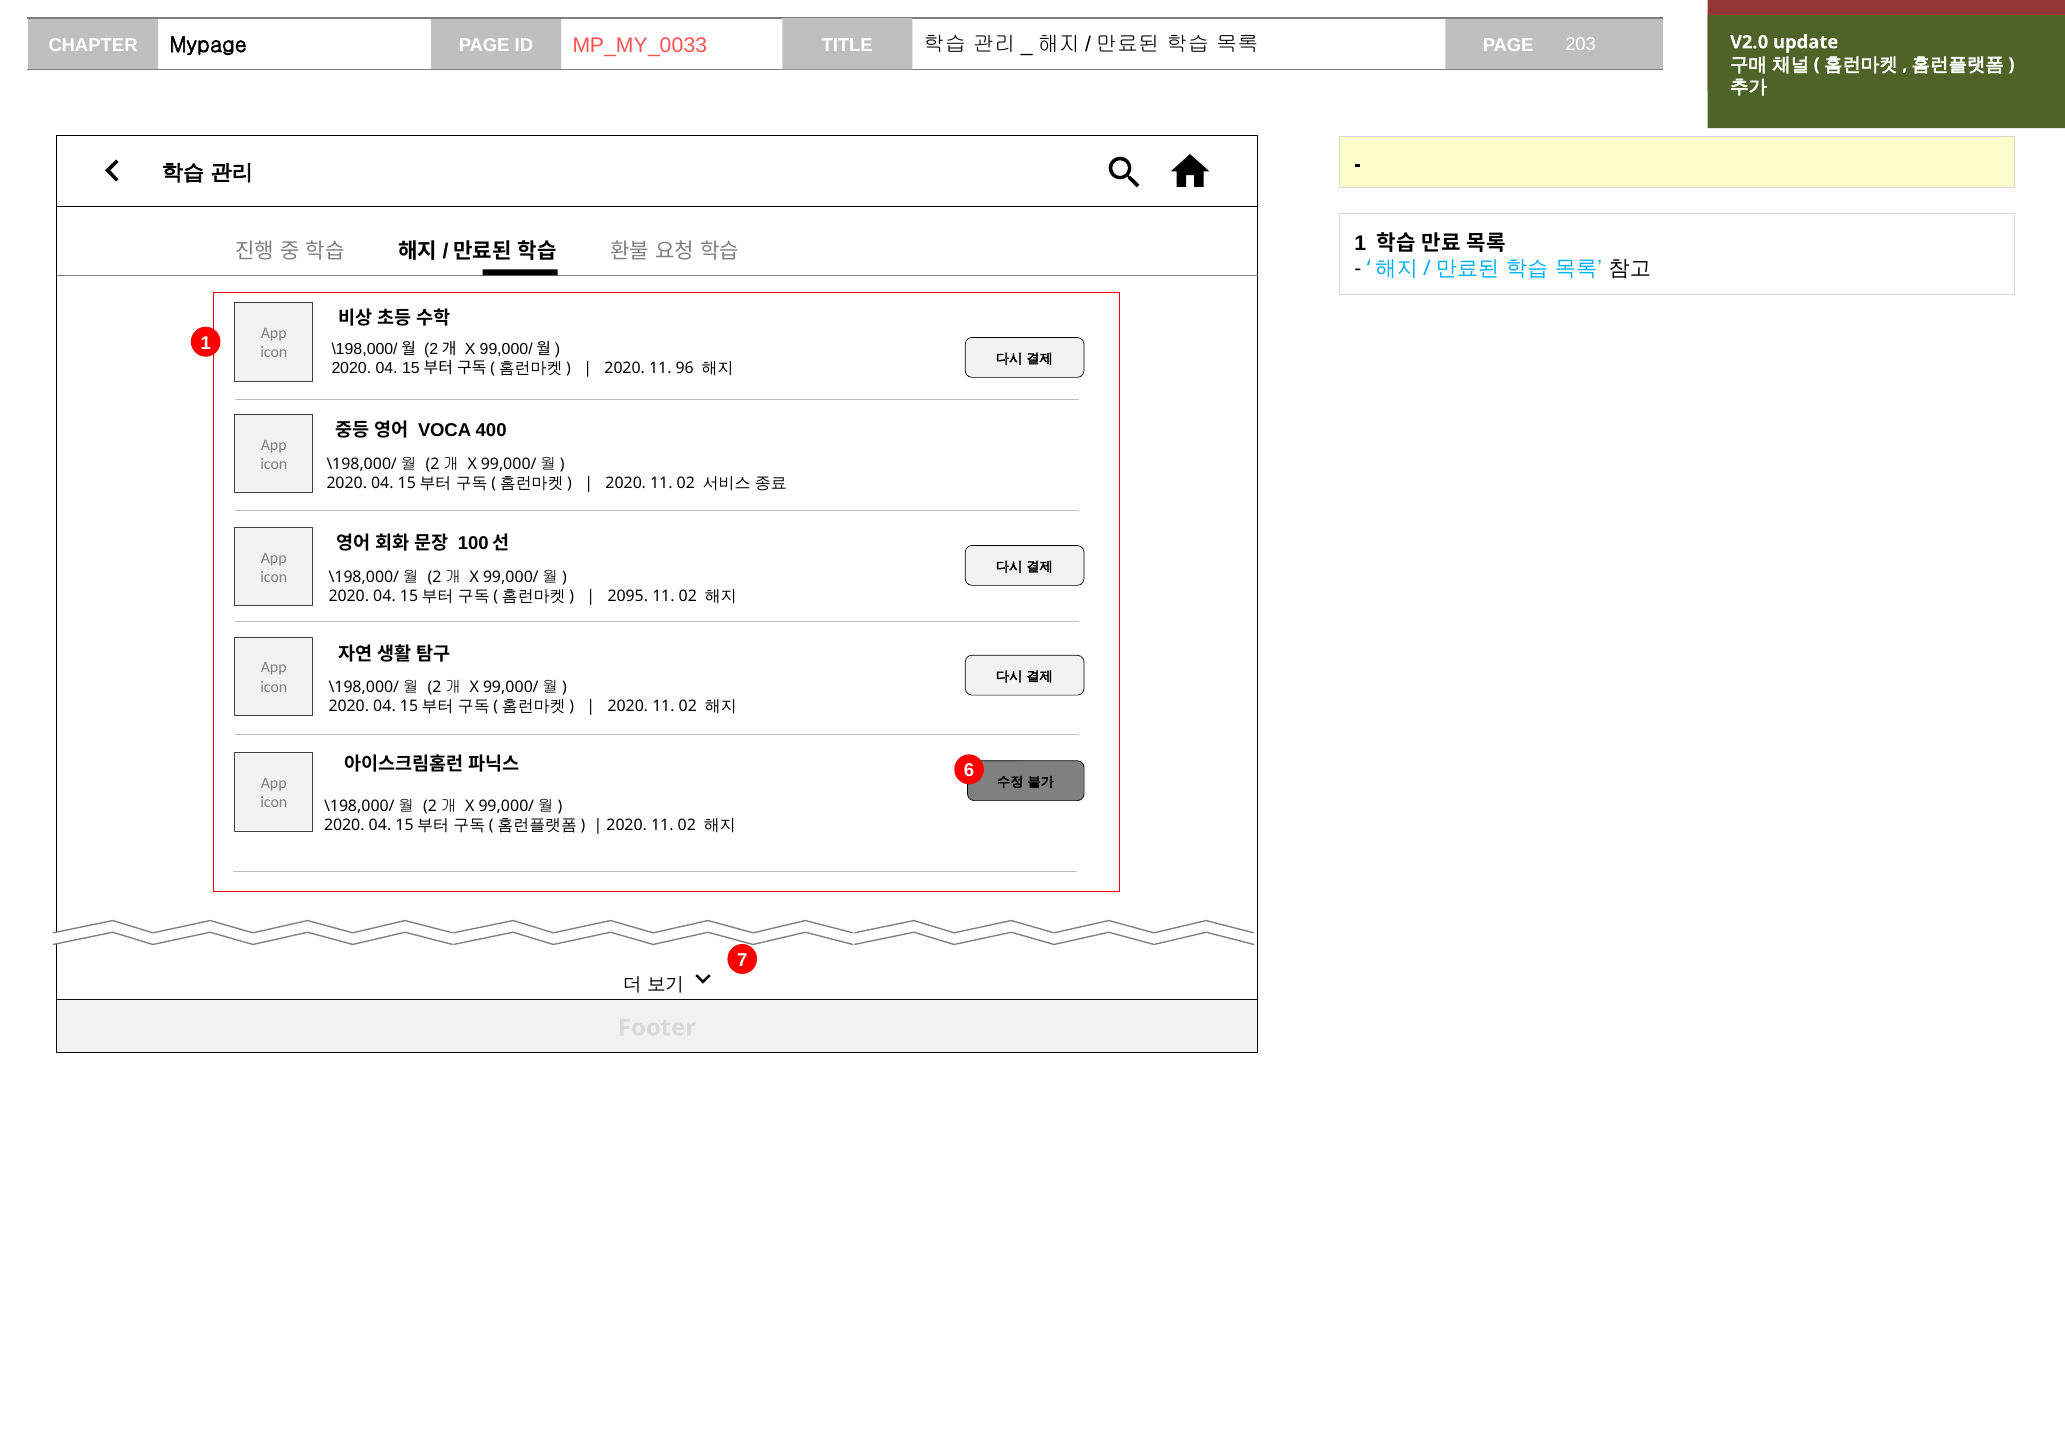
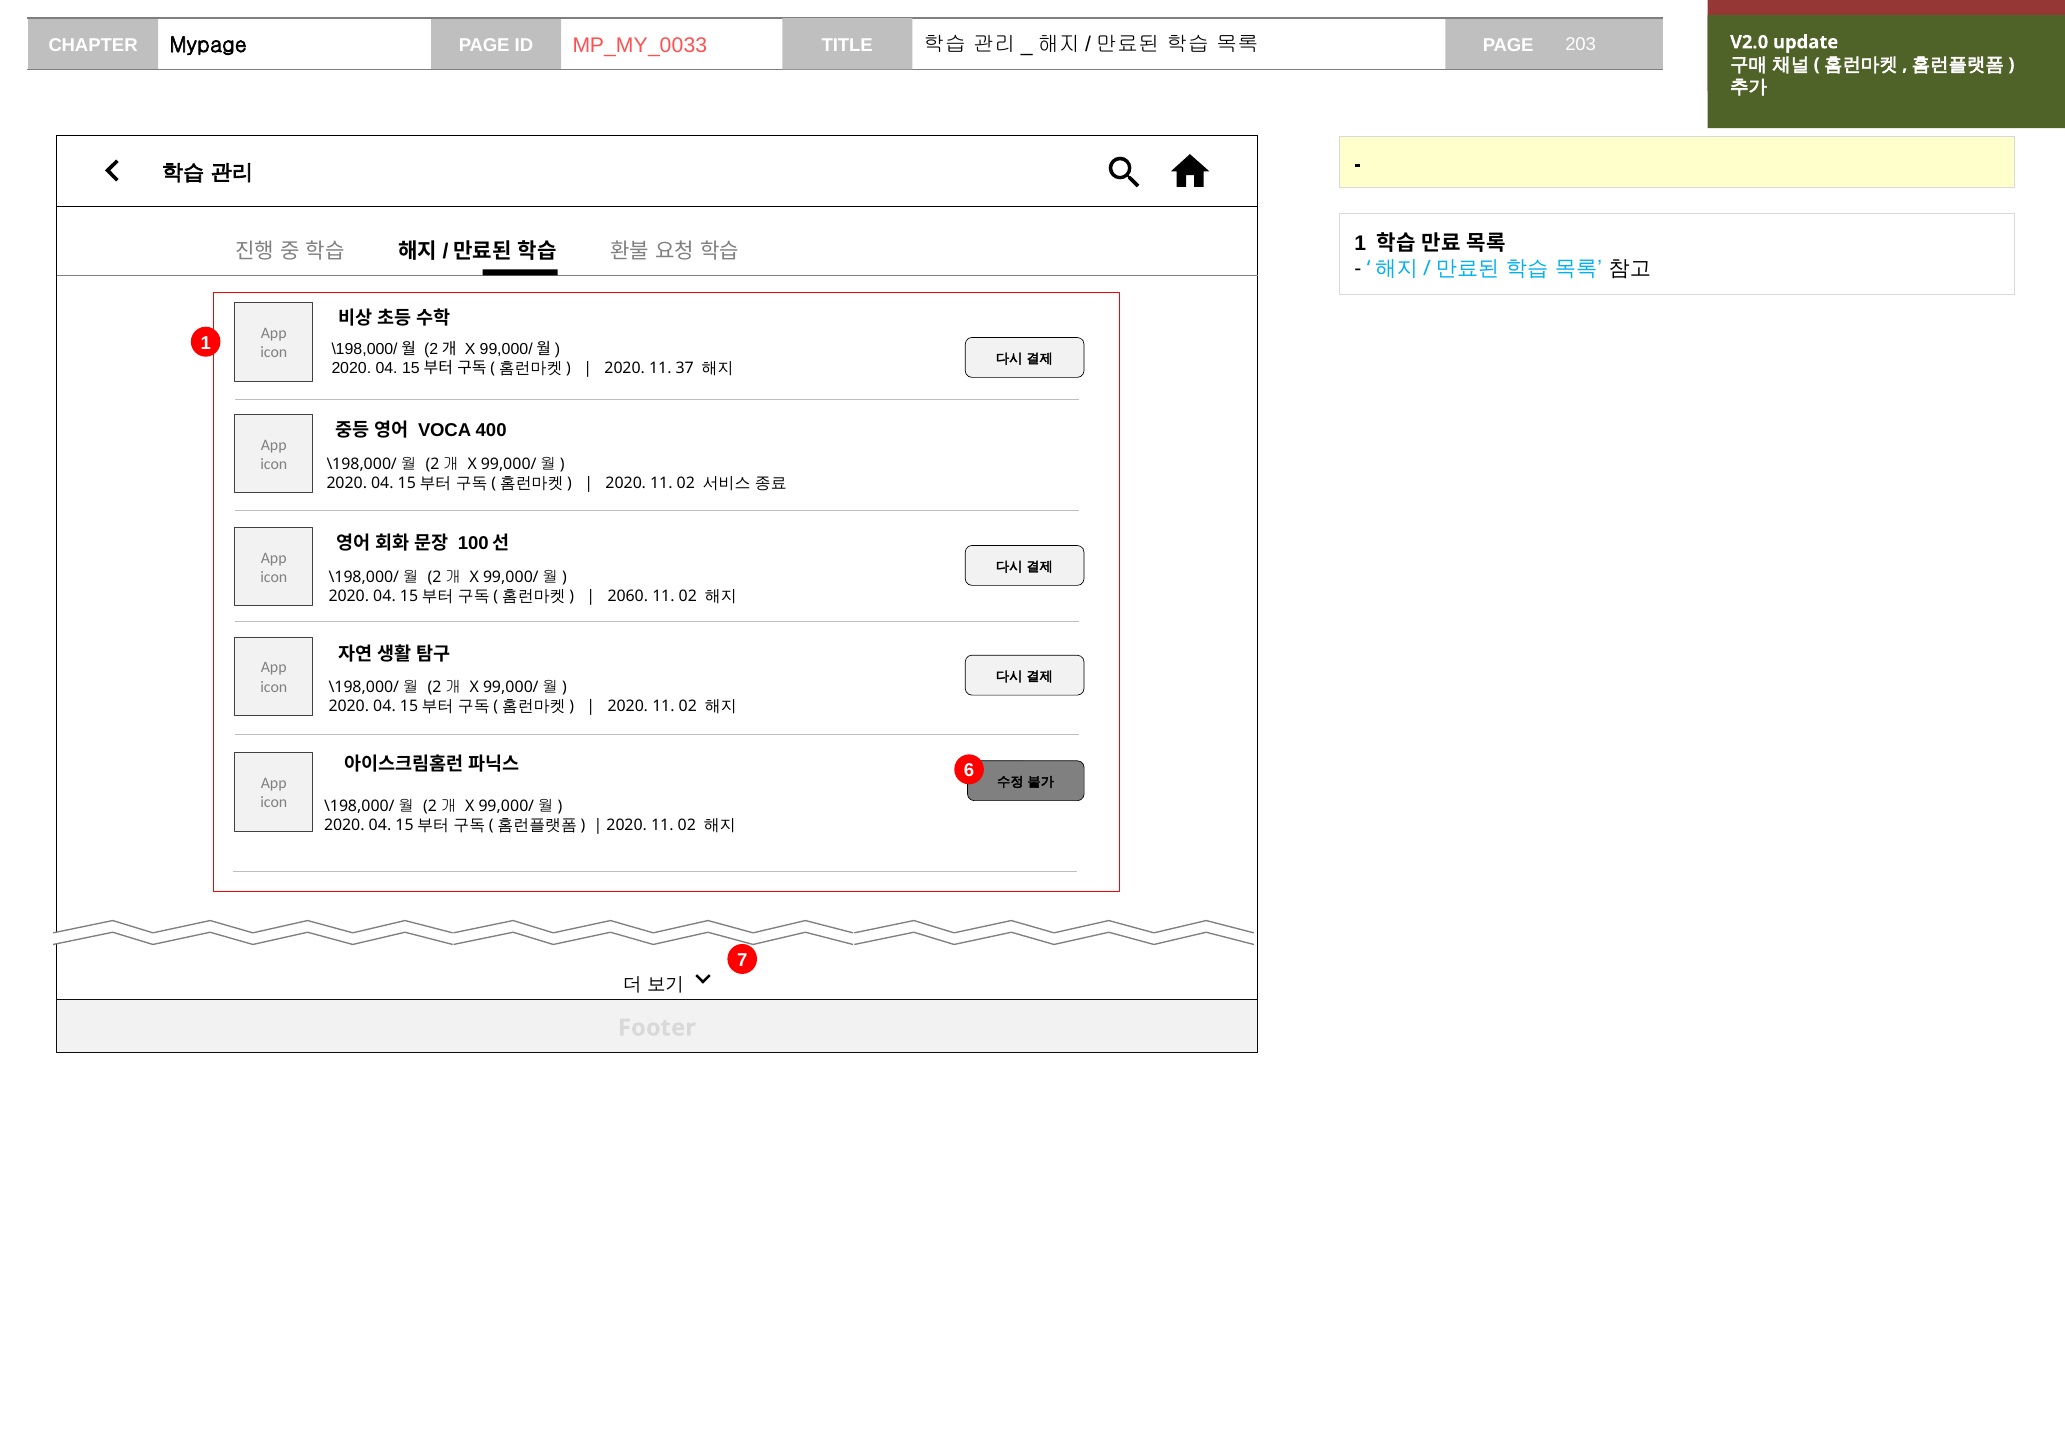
96: 96 -> 37 (685, 368)
2095: 2095 -> 2060 (628, 596)
